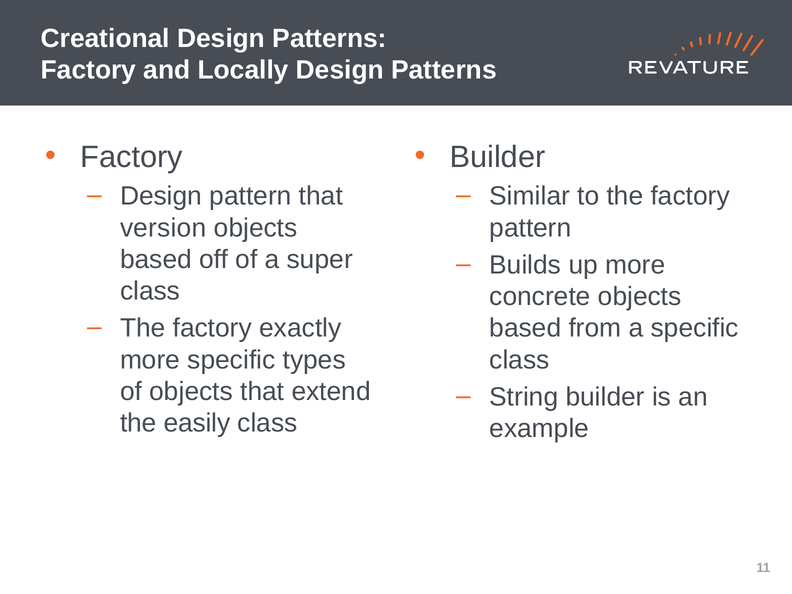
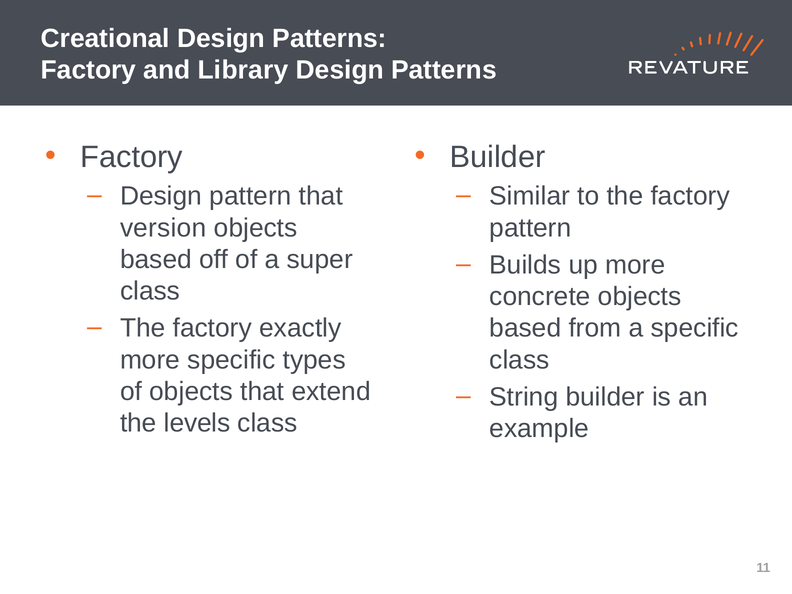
Locally: Locally -> Library (243, 70)
easily: easily -> levels (197, 423)
